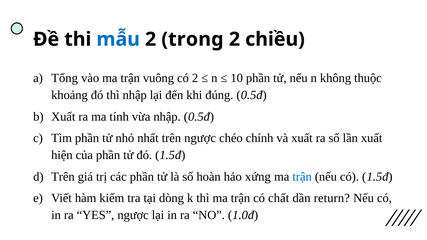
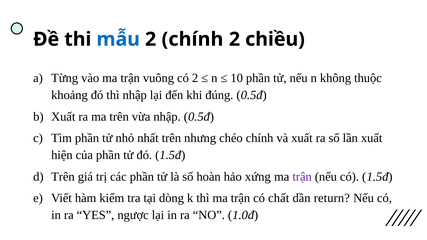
2 trong: trong -> chính (192, 39)
Tổng: Tổng -> Từng (65, 78)
ma tính: tính -> trên (119, 117)
trên ngược: ngược -> nhưng (200, 138)
trận colour: blue -> purple (302, 177)
